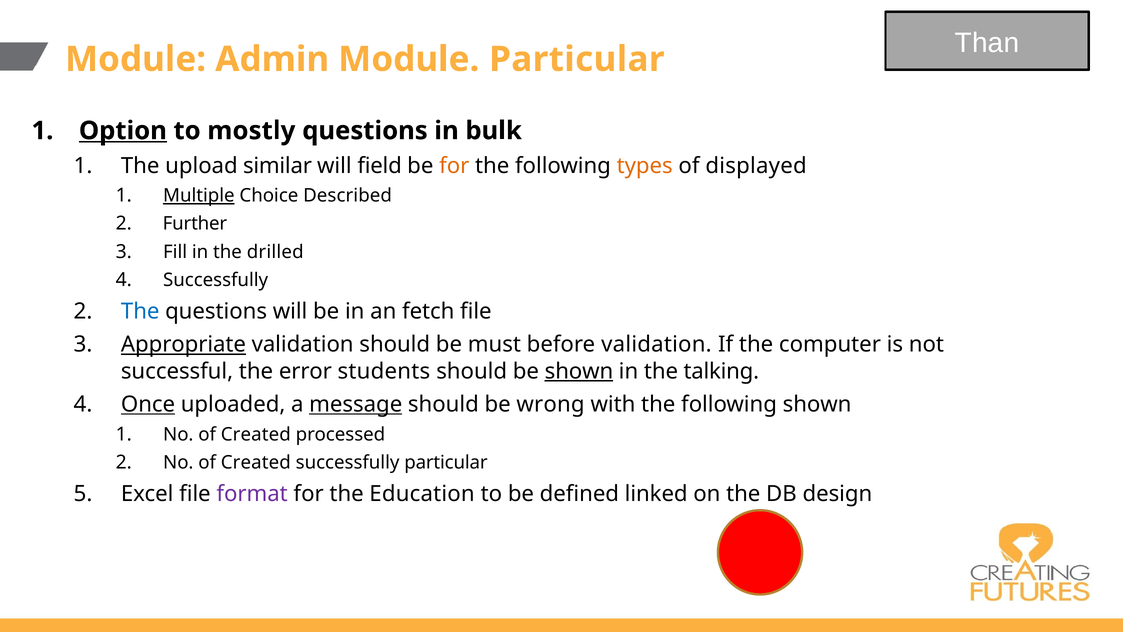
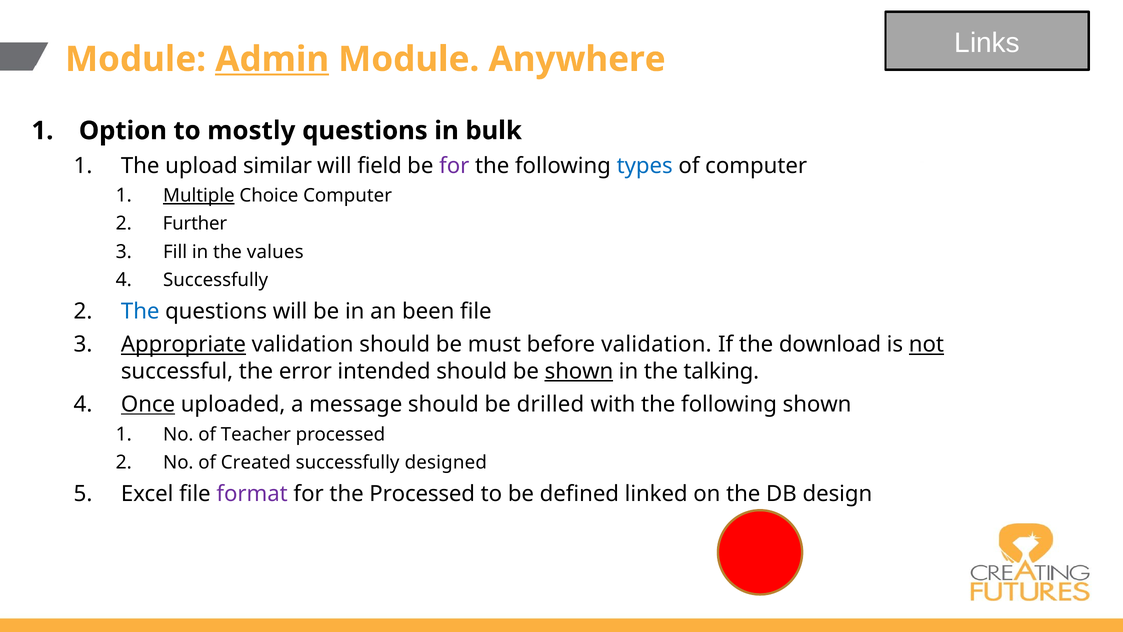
Than: Than -> Links (987, 43)
Admin underline: none -> present (272, 59)
Module Particular: Particular -> Anywhere (577, 59)
Option underline: present -> none (123, 131)
for colour: orange -> purple (454, 166)
types colour: orange -> blue (645, 166)
of displayed: displayed -> computer (756, 166)
Choice Described: Described -> Computer (348, 196)
drilled: drilled -> values (275, 252)
fetch: fetch -> been (428, 311)
computer: computer -> download (830, 344)
not underline: none -> present (926, 344)
students: students -> intended (384, 371)
message underline: present -> none (356, 404)
wrong: wrong -> drilled (550, 404)
Created: Created -> Teacher (256, 434)
successfully particular: particular -> designed (446, 462)
the Education: Education -> Processed (422, 494)
